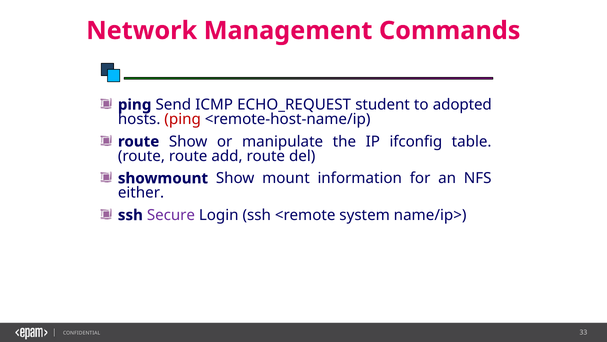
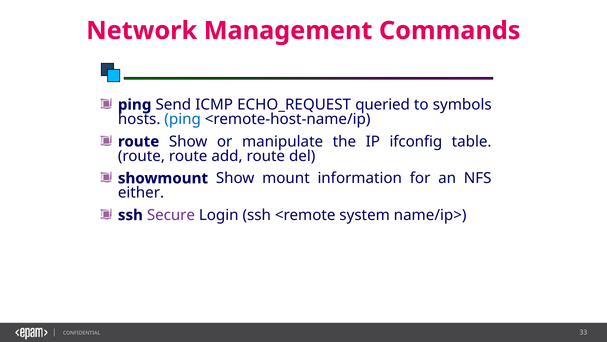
student: student -> queried (383, 105)
adopted: adopted -> symbols (462, 105)
ping colour: red -> blue (183, 119)
